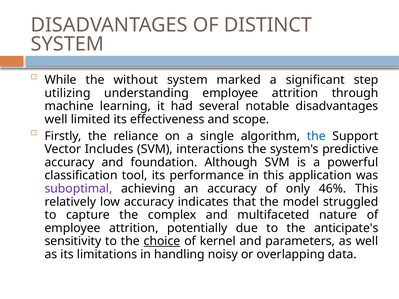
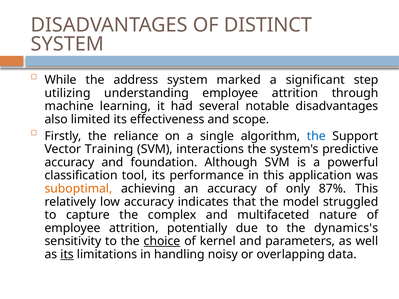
without: without -> address (136, 80)
well: well -> also (56, 119)
Includes: Includes -> Training (109, 149)
suboptimal colour: purple -> orange (78, 189)
46%: 46% -> 87% (333, 189)
anticipate's: anticipate's -> dynamics's (346, 228)
its underline: none -> present (67, 255)
